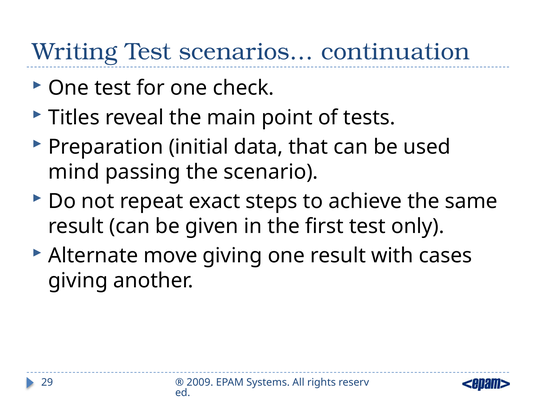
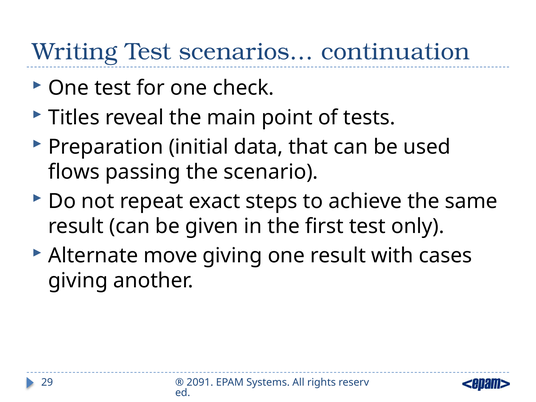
mind: mind -> flows (74, 172)
2009: 2009 -> 2091 (200, 382)
